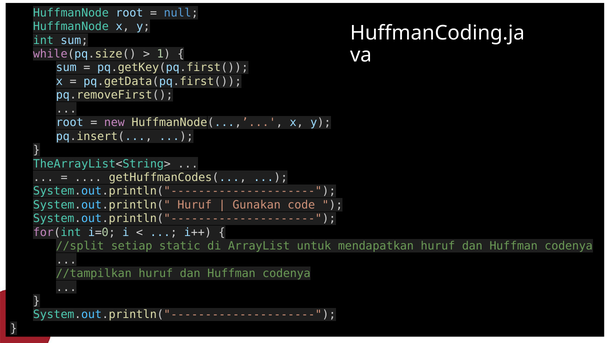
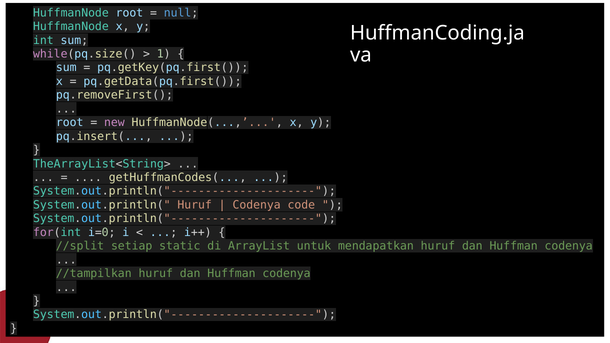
Gunakan: Gunakan -> Codenya (257, 205)
